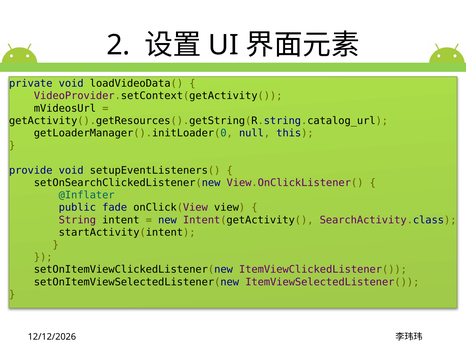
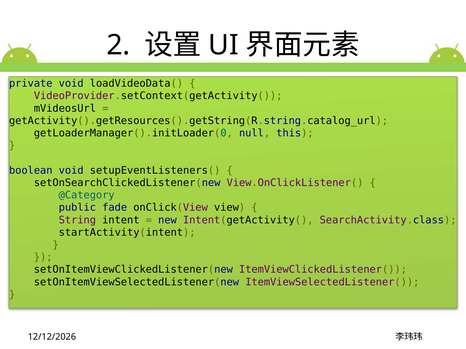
provide: provide -> boolean (31, 171)
@Inflater: @Inflater -> @Category (87, 195)
